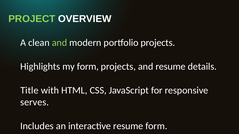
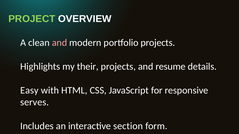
and colour: light green -> pink (59, 43)
my form: form -> their (88, 67)
Title: Title -> Easy (29, 91)
interactive resume: resume -> section (128, 126)
